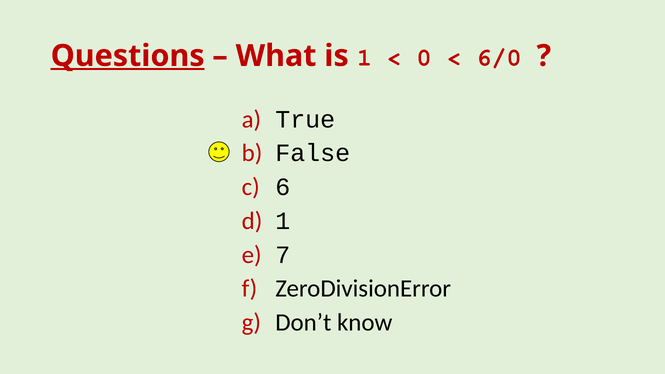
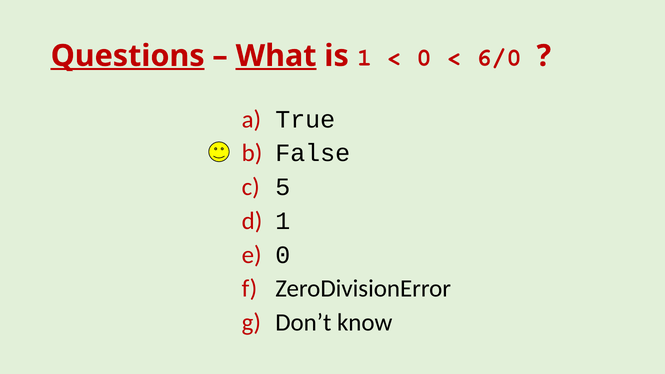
What underline: none -> present (276, 56)
6: 6 -> 5 (283, 187)
7: 7 -> 0 (283, 255)
